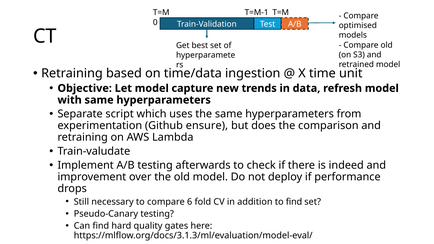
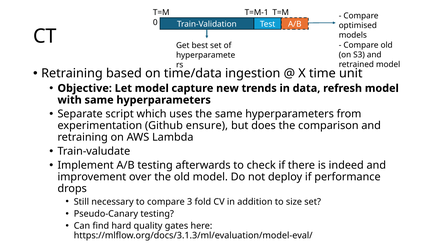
6: 6 -> 3 (190, 202)
to find: find -> size (294, 202)
